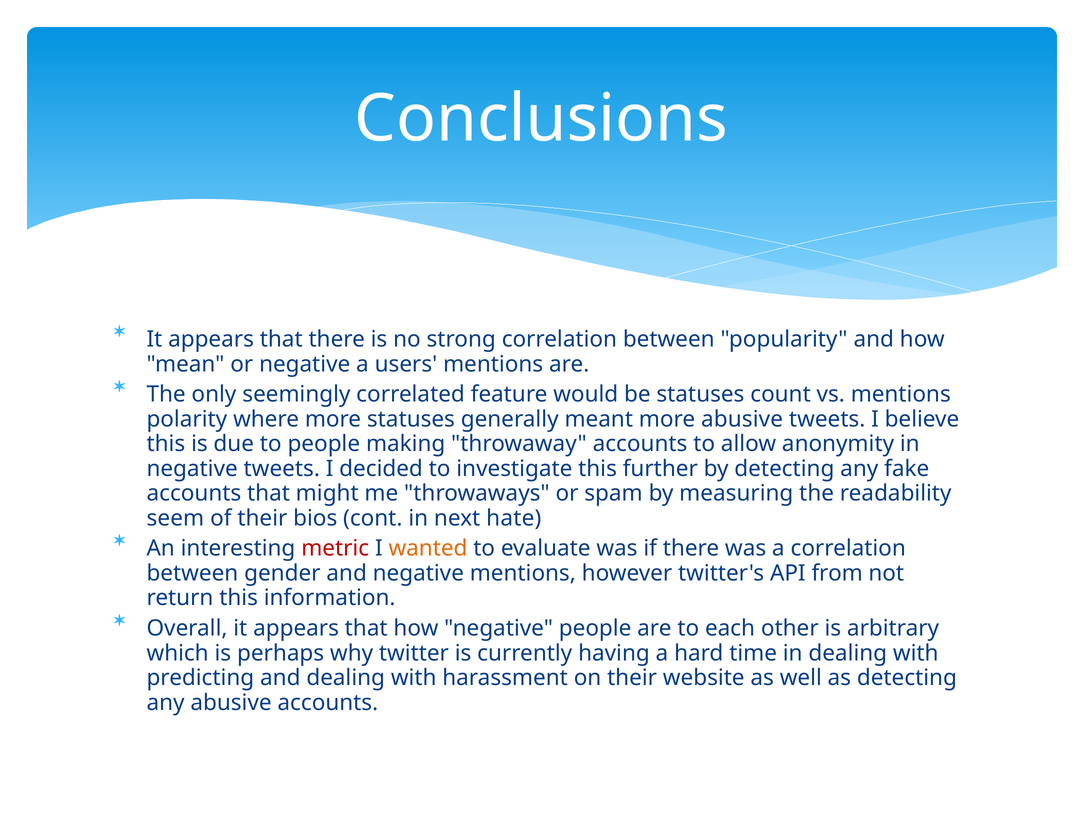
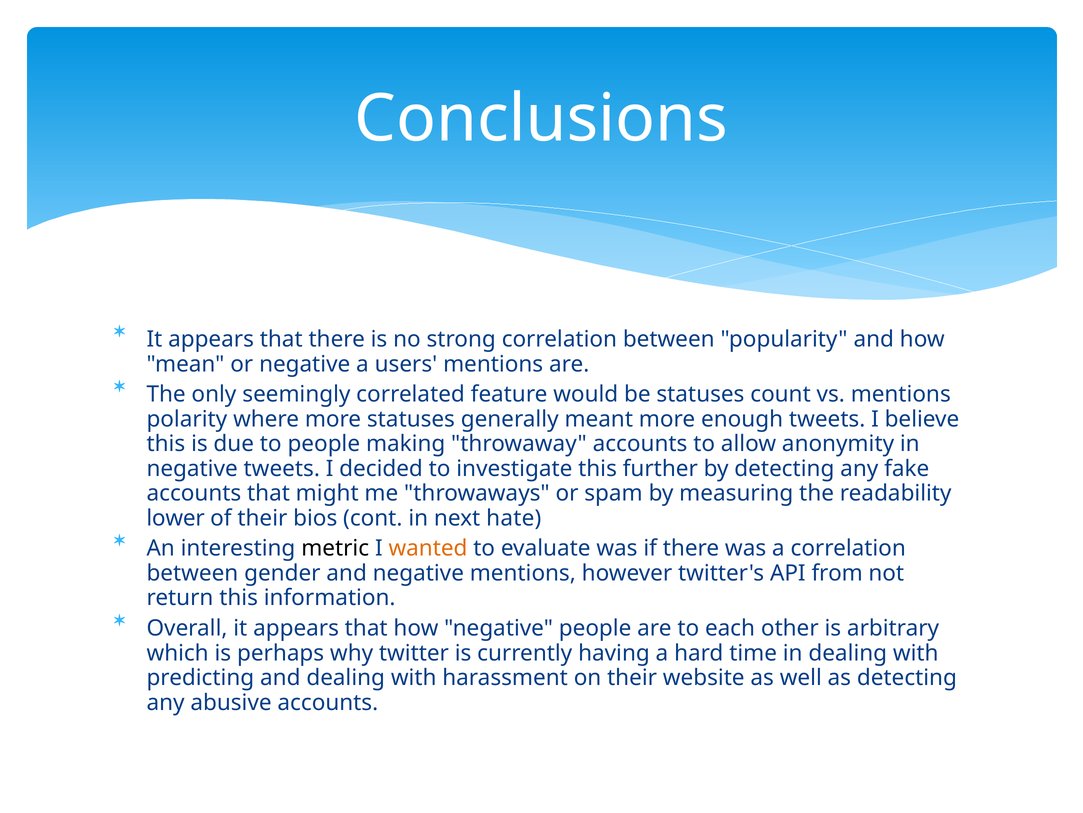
more abusive: abusive -> enough (742, 419)
seem: seem -> lower (176, 518)
metric colour: red -> black (335, 548)
